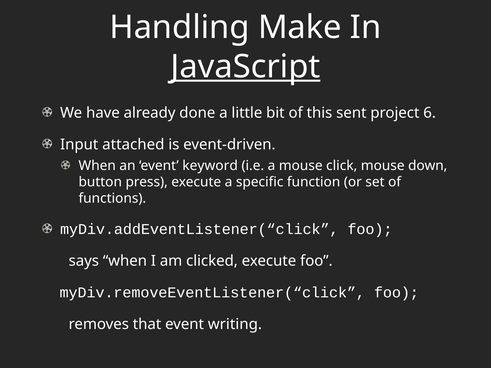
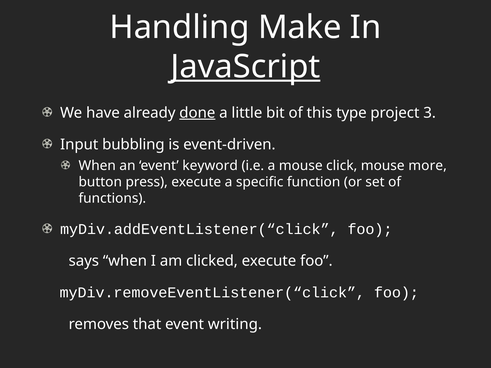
done underline: none -> present (197, 113)
sent: sent -> type (351, 113)
6: 6 -> 3 (430, 113)
attached: attached -> bubbling (133, 145)
down: down -> more (428, 166)
